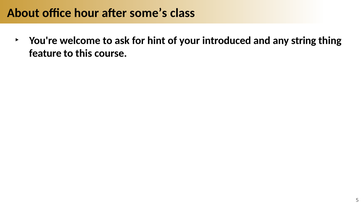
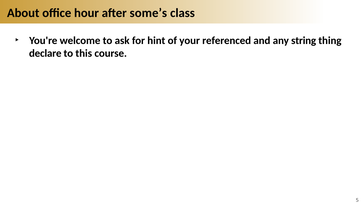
introduced: introduced -> referenced (227, 40)
feature: feature -> declare (45, 53)
